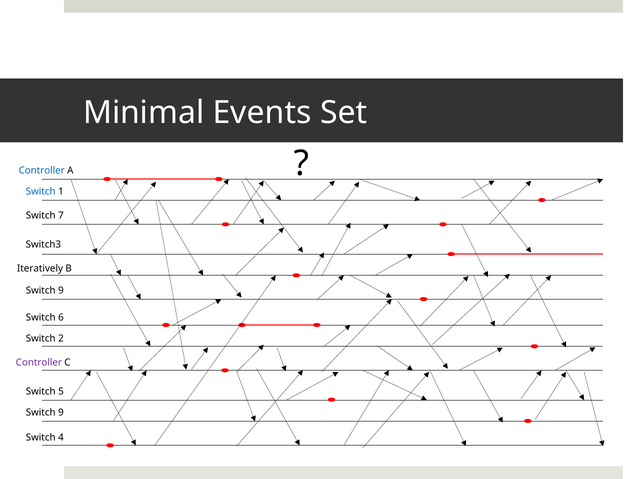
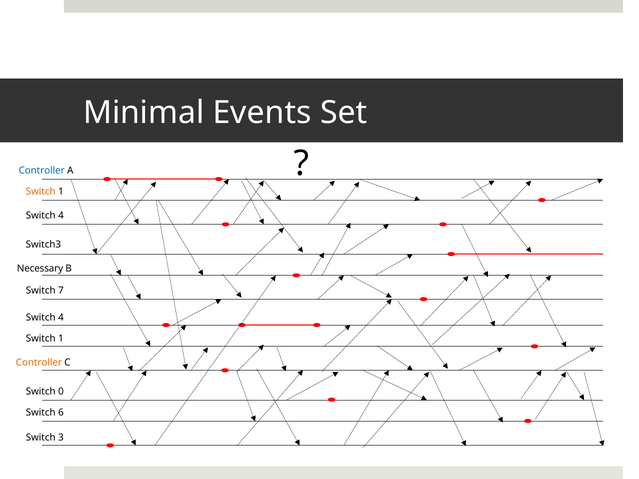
Switch colour: blue -> orange (41, 192)
7: 7 -> 4 (61, 216)
Iteratively: Iteratively -> Necessary (40, 269)
9: 9 -> 7 (61, 291)
6: 6 -> 4 (61, 318)
2: 2 -> 1 (61, 339)
Controller colour: purple -> orange (39, 363)
5: 5 -> 0 (61, 392)
9: 9 -> 6 (61, 413)
4: 4 -> 3 (61, 438)
